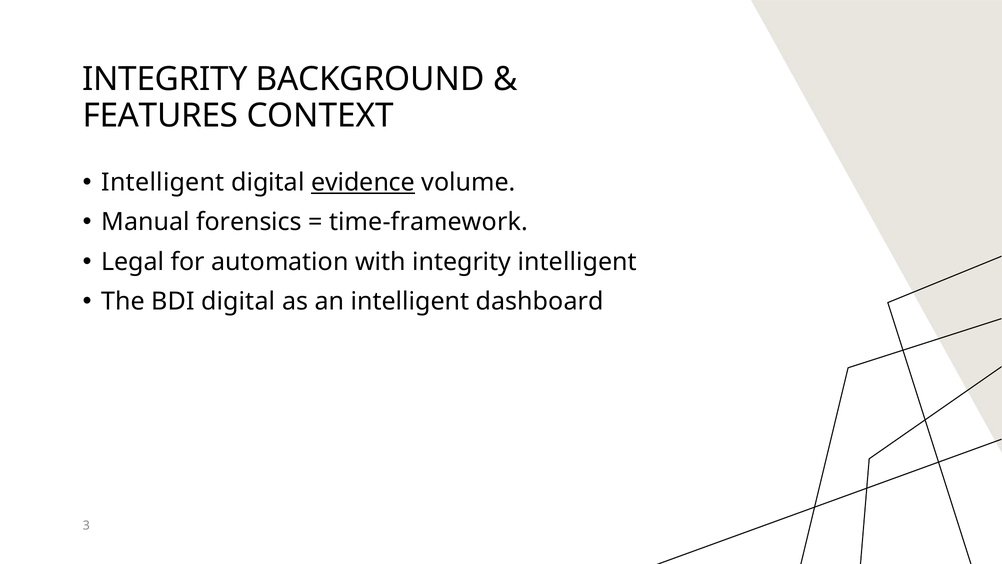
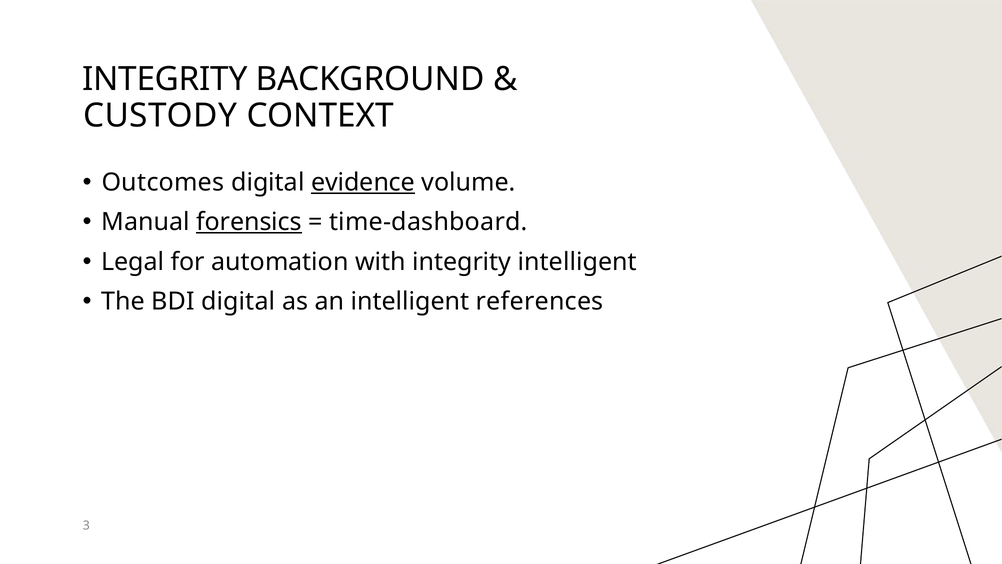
FEATURES: FEATURES -> CUSTODY (160, 115)
Intelligent: Intelligent -> Outcomes (163, 182)
forensics underline: none -> present (249, 222)
time-framework: time-framework -> time-dashboard (428, 222)
dashboard: dashboard -> references (540, 301)
